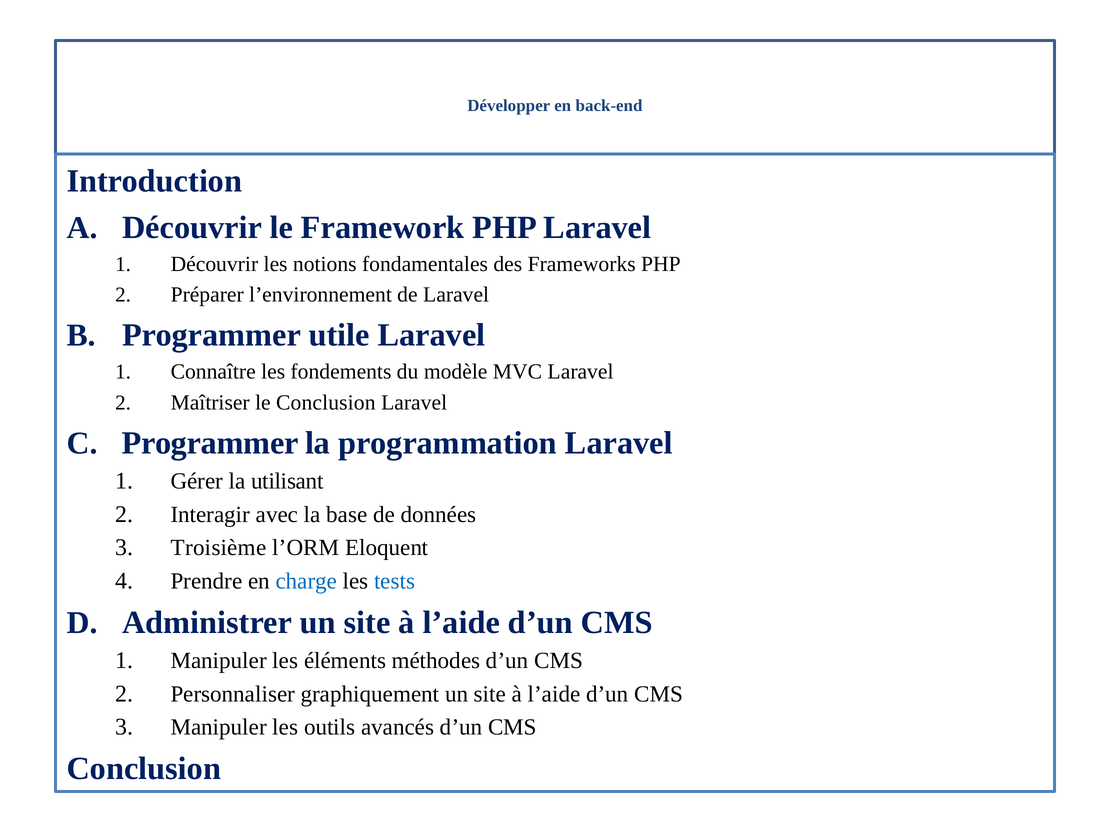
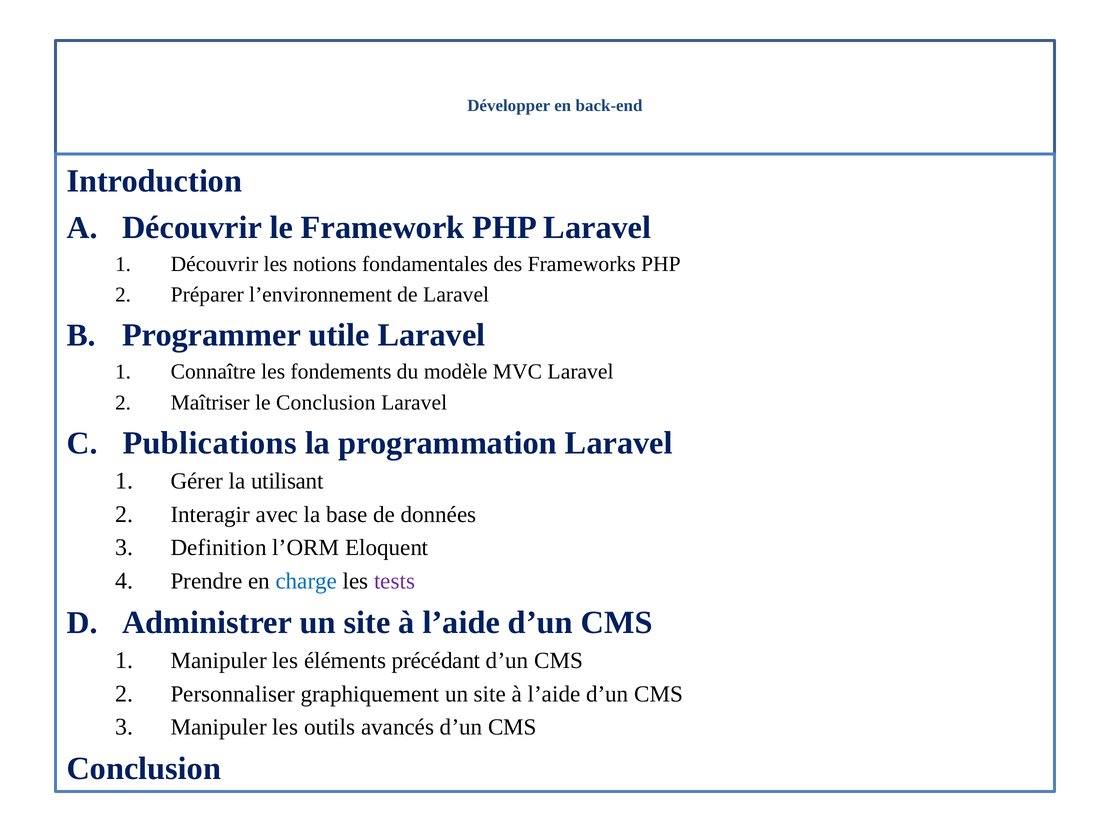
Programmer: Programmer -> Publications (210, 443)
Troisième: Troisième -> Definition (219, 548)
tests colour: blue -> purple (395, 581)
méthodes: méthodes -> précédant (436, 661)
